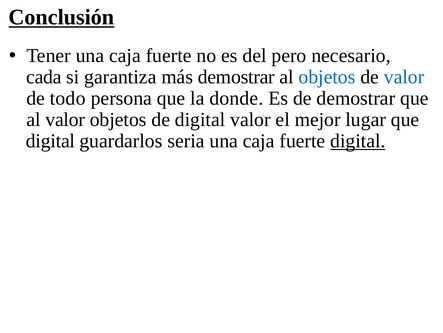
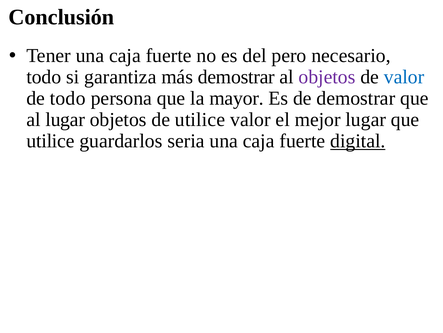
Conclusión underline: present -> none (61, 17)
cada: cada -> todo (44, 77)
objetos colour: blue -> purple (327, 77)
donde: donde -> mayor (237, 98)
al valor: valor -> lugar (65, 119)
de digital: digital -> utilice (200, 119)
digital: digital -> utilice (50, 141)
